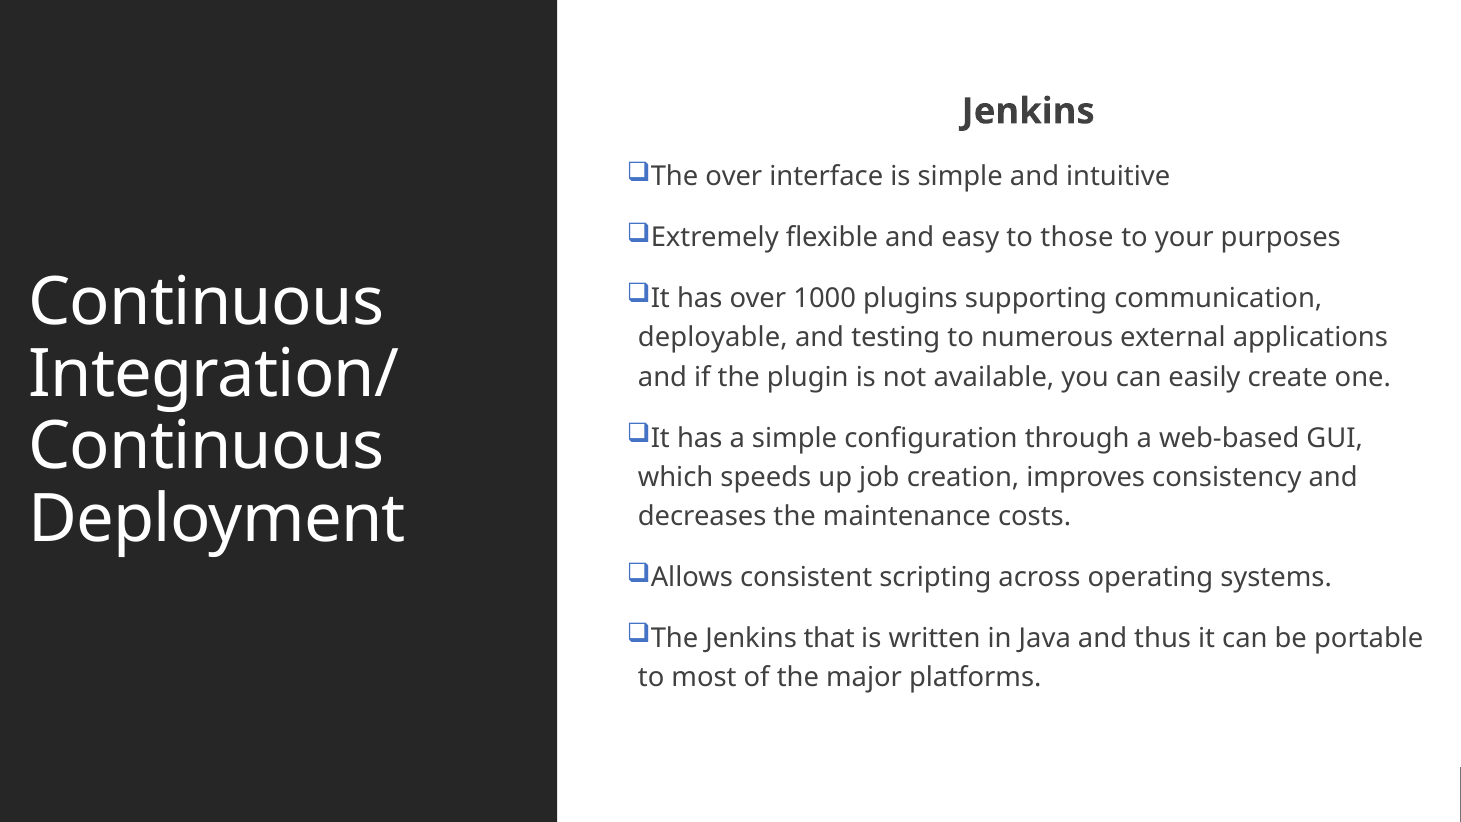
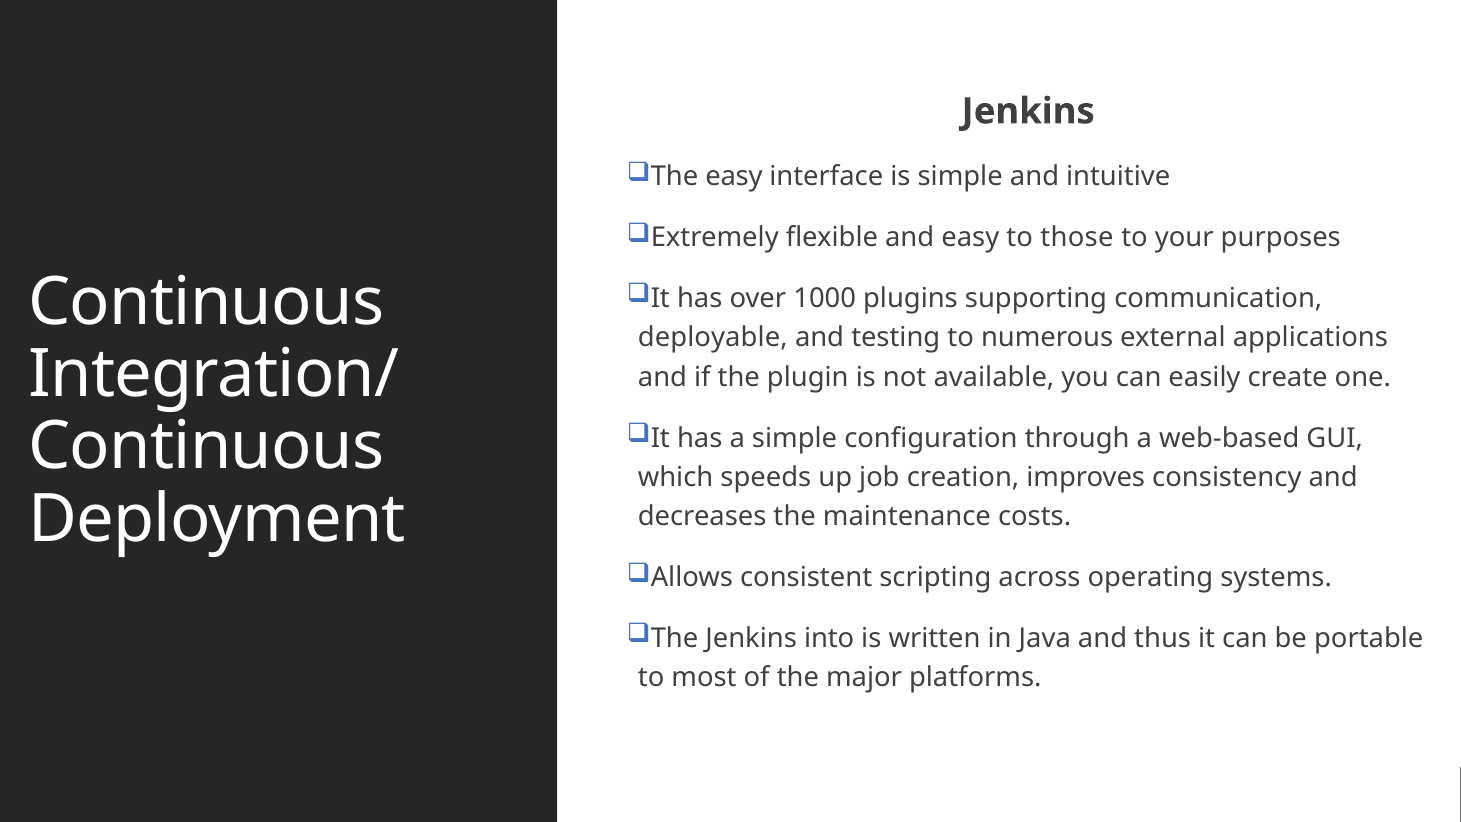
The over: over -> easy (734, 177)
that: that -> into (829, 638)
